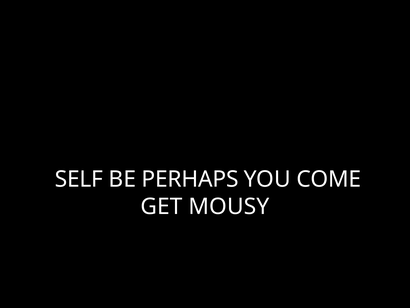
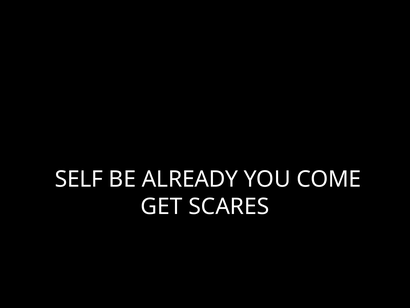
PERHAPS: PERHAPS -> ALREADY (190, 179)
MOUSY: MOUSY -> SCARES (229, 206)
